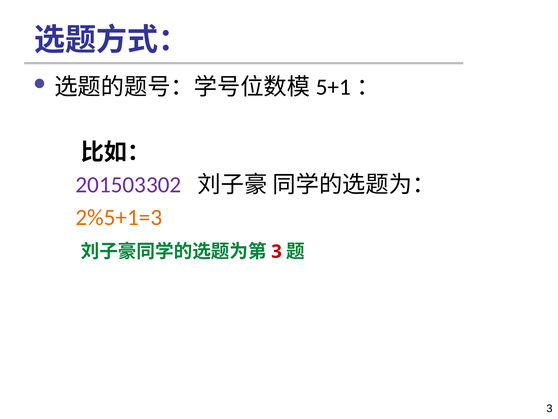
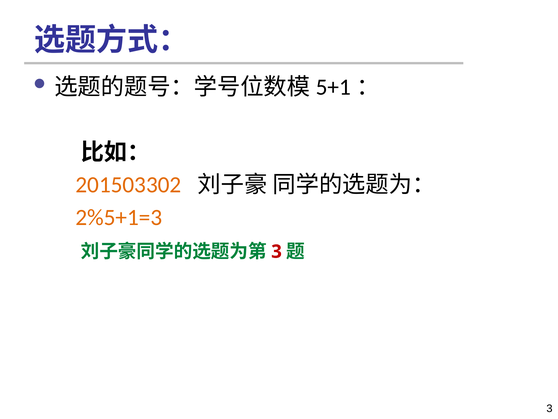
201503302 colour: purple -> orange (128, 185)
